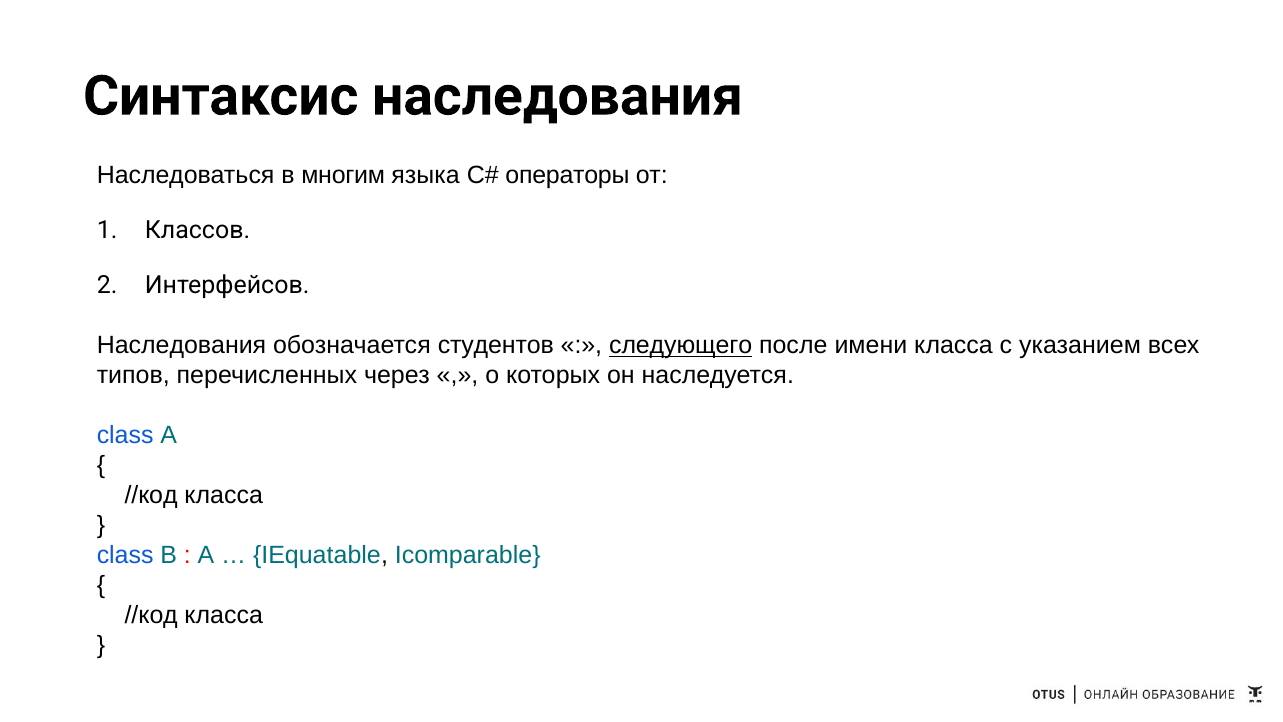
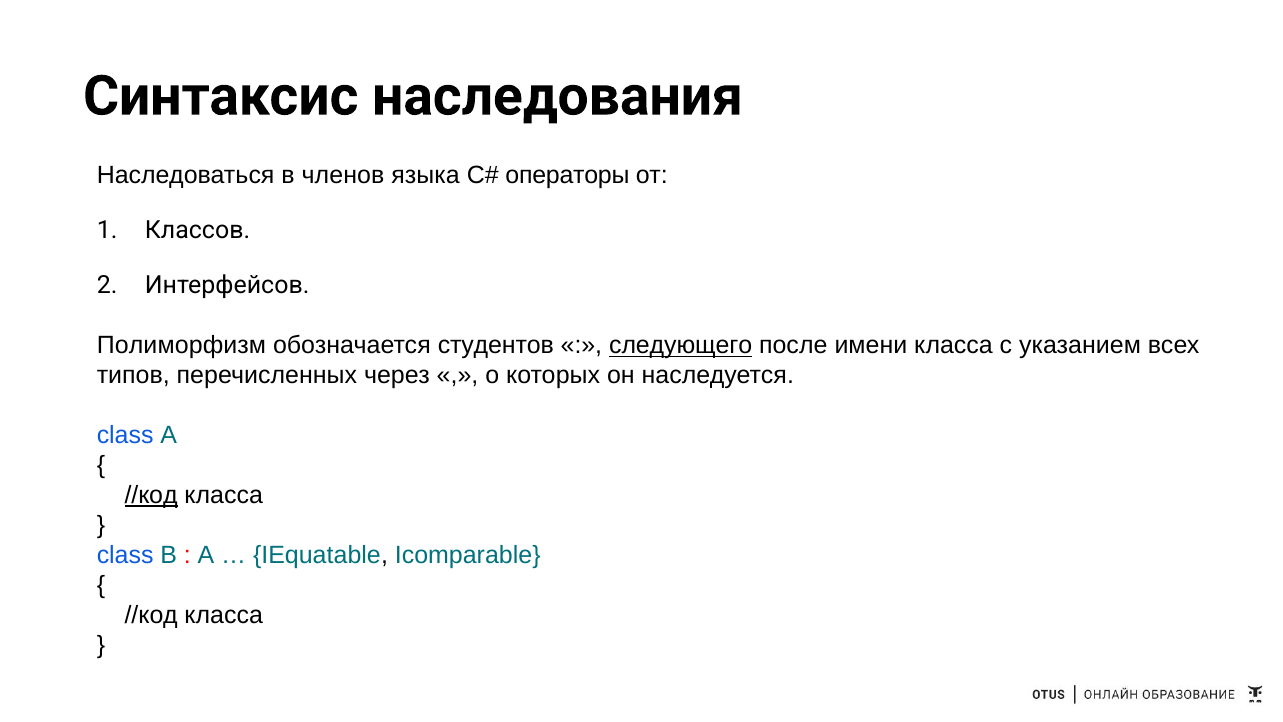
многим: многим -> членов (343, 176)
Наследования: Наследования -> Полиморфизм (181, 345)
//код underline: none -> present (151, 495)
